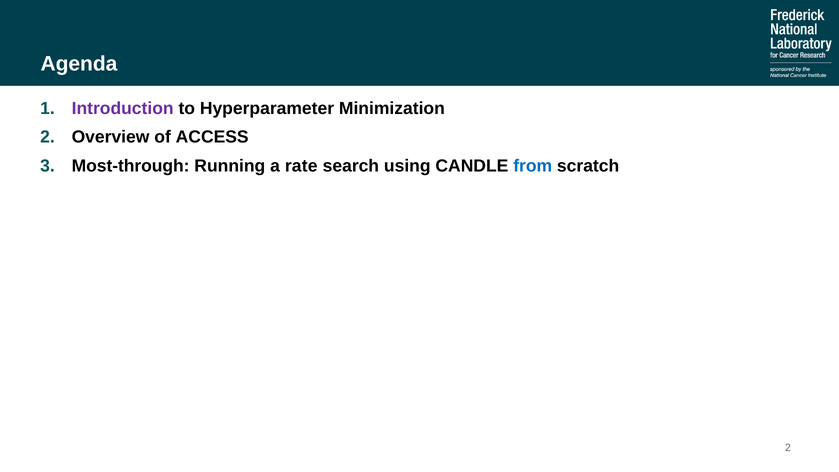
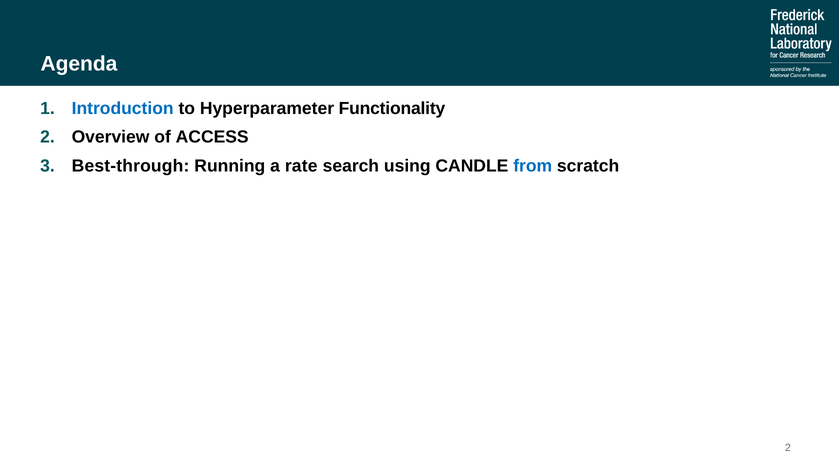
Introduction colour: purple -> blue (123, 108)
Minimization: Minimization -> Functionality (392, 108)
Most-through: Most-through -> Best-through (131, 166)
